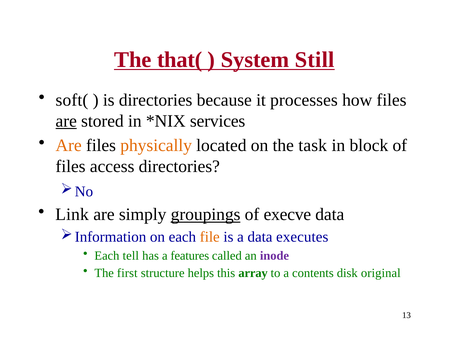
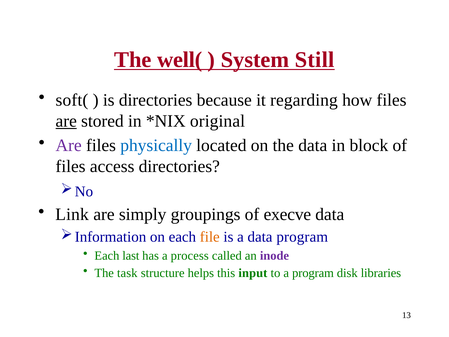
that(: that( -> well( (180, 60)
processes: processes -> regarding (304, 100)
services: services -> original (218, 121)
Are colour: orange -> purple (69, 145)
physically colour: orange -> blue (156, 145)
the task: task -> data (313, 145)
groupings underline: present -> none (206, 214)
data executes: executes -> program (302, 237)
tell: tell -> last (131, 255)
features: features -> process (190, 255)
first: first -> task (127, 273)
array: array -> input (253, 273)
a contents: contents -> program (313, 273)
original: original -> libraries (381, 273)
